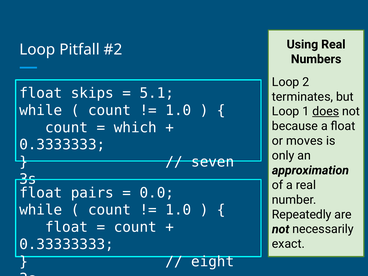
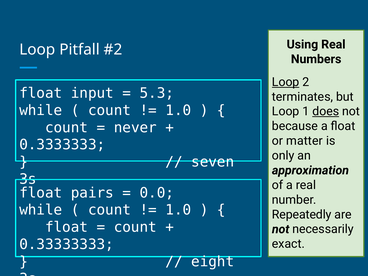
Loop underline: none -> present (286, 82)
skips: skips -> input (92, 93)
5.1: 5.1 -> 5.3 (157, 93)
which: which -> never (135, 128)
moves: moves -> matter (305, 141)
